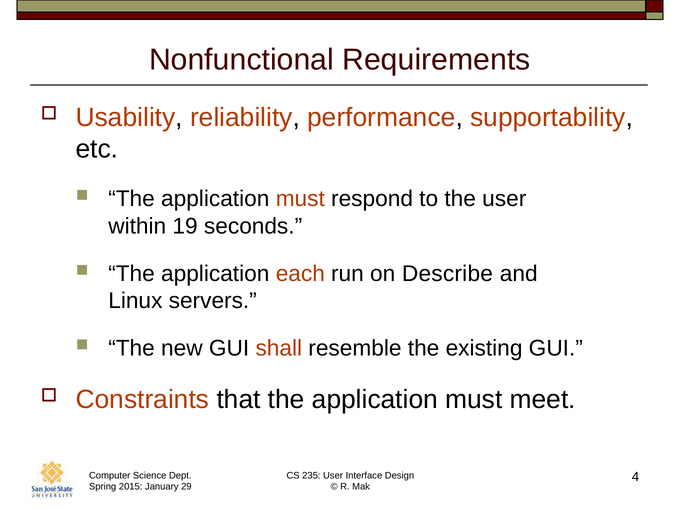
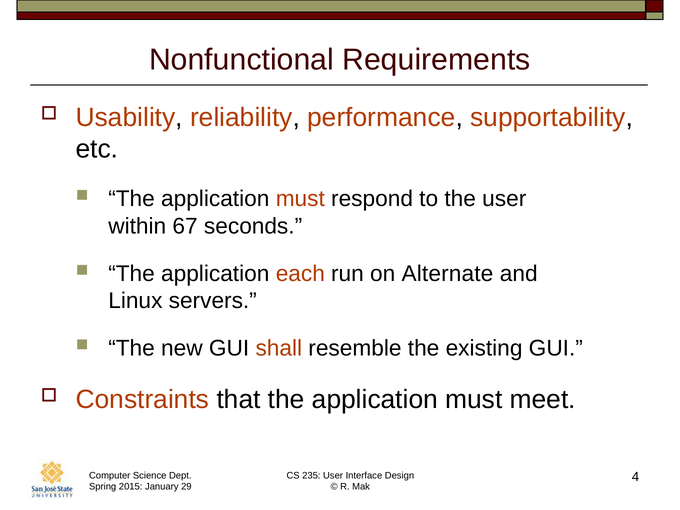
19: 19 -> 67 (185, 226)
Describe: Describe -> Alternate (447, 274)
